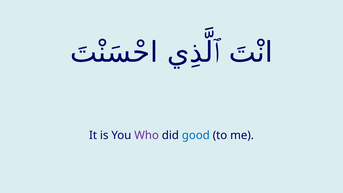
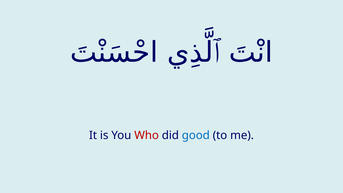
Who colour: purple -> red (147, 135)
